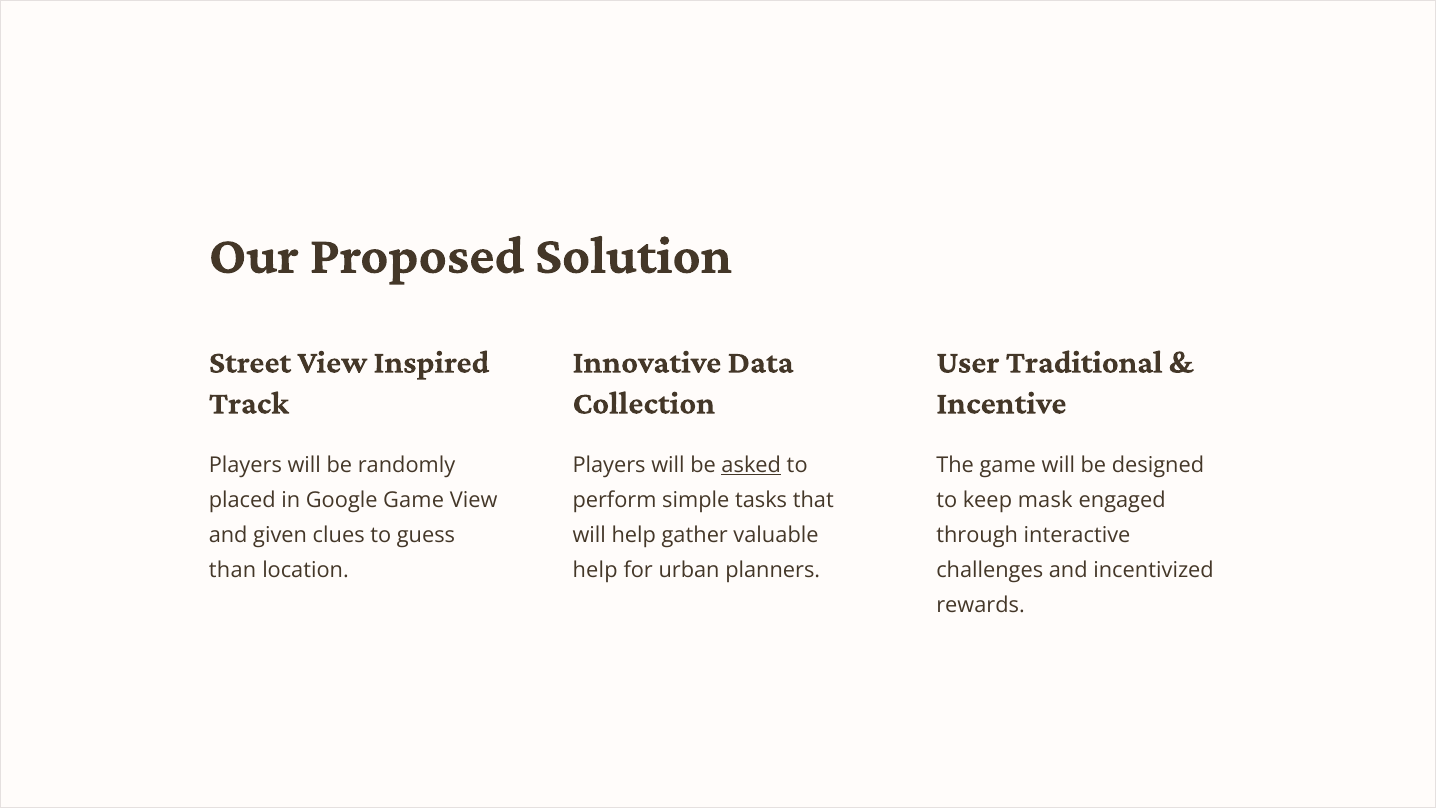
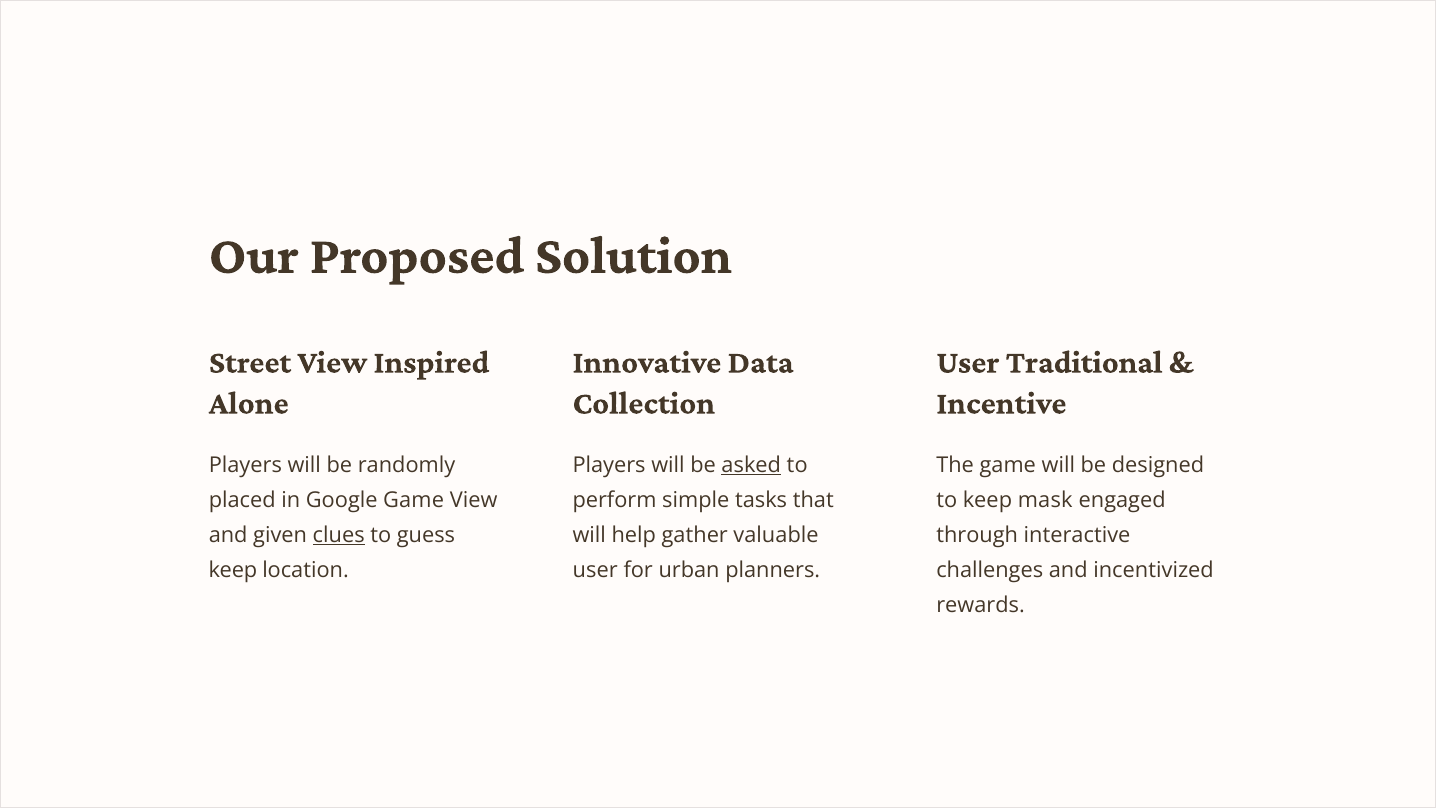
Track: Track -> Alone (249, 403)
clues underline: none -> present (339, 535)
than: than -> keep (233, 570)
help: help -> user (595, 570)
